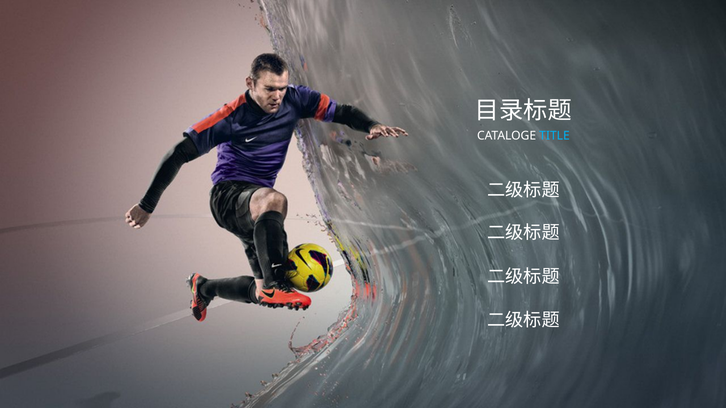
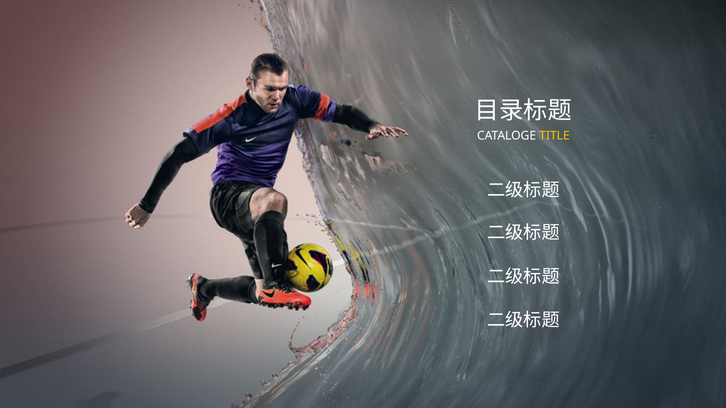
TITLE colour: light blue -> yellow (554, 136)
